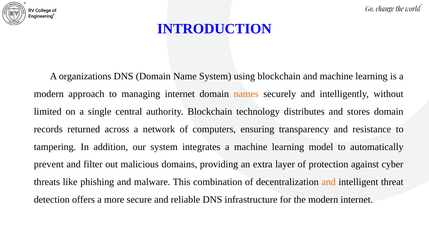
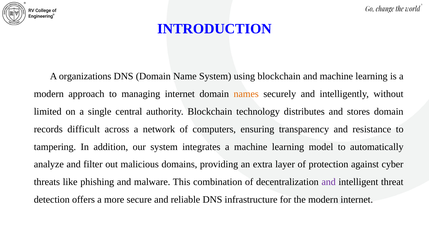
returned: returned -> difficult (84, 129)
prevent: prevent -> analyze (49, 165)
and colour: orange -> purple (329, 182)
